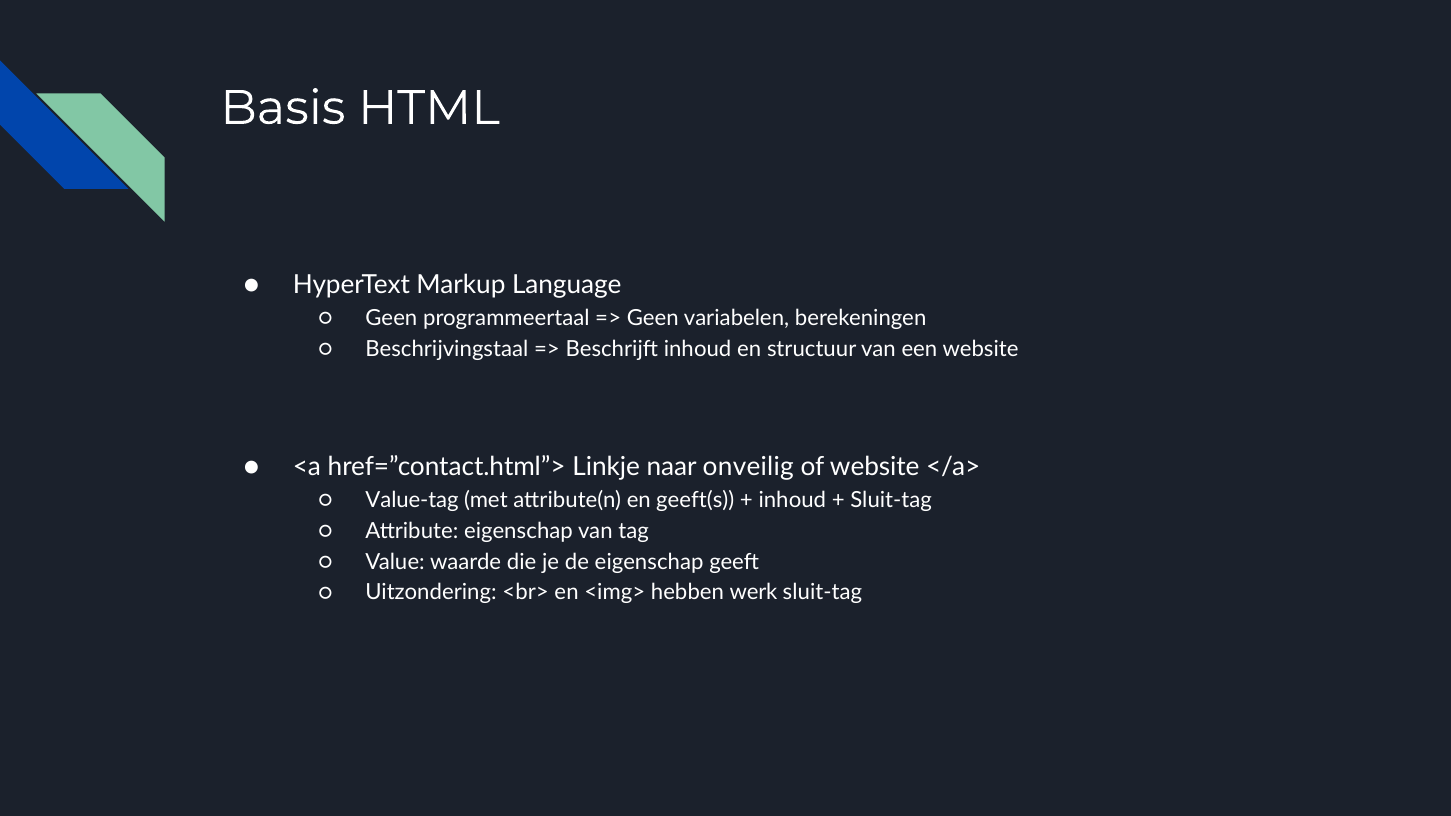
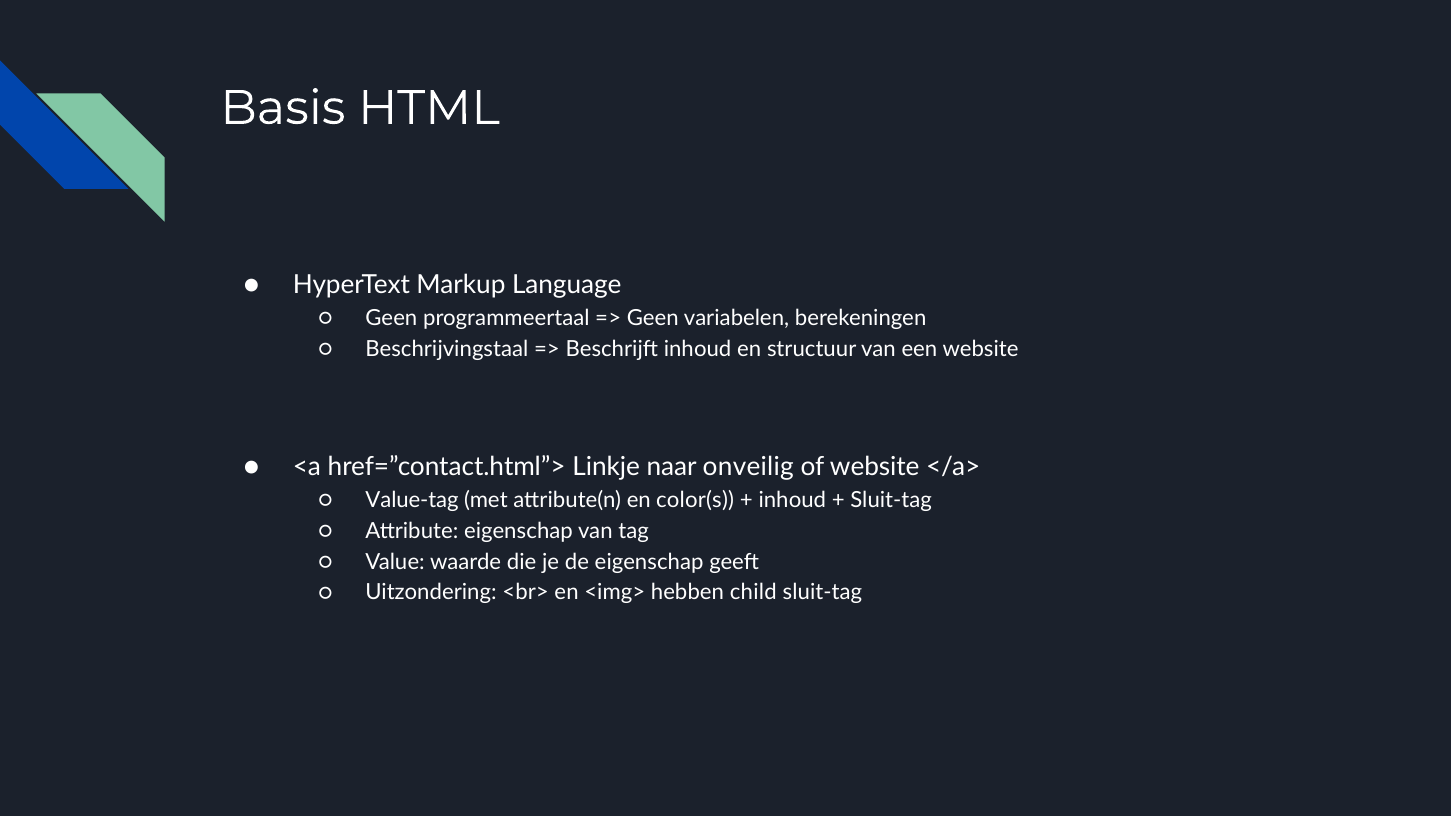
geeft(s: geeft(s -> color(s (695, 500)
werk: werk -> child (753, 593)
